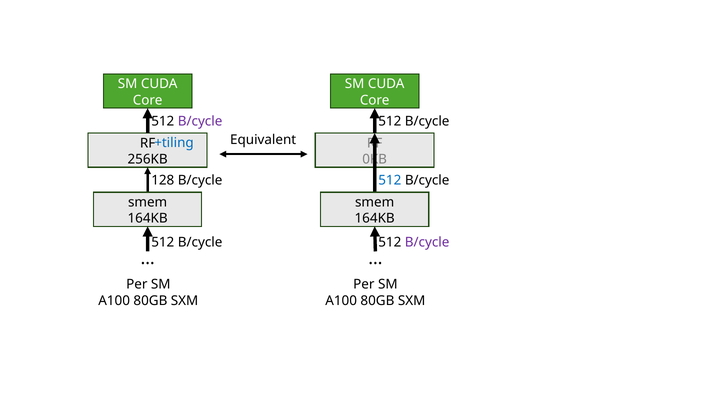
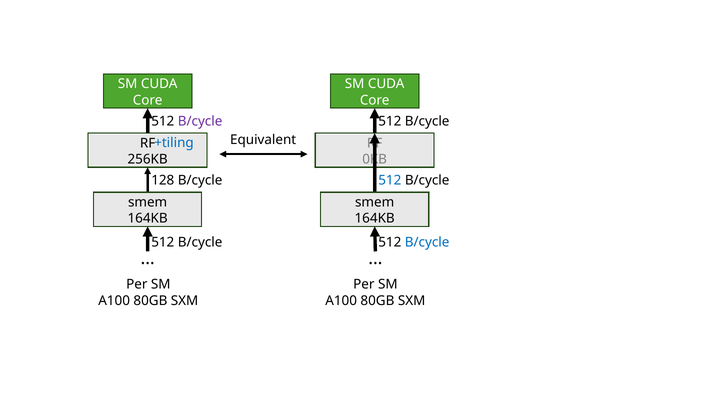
B/cycle colour: purple -> blue (427, 242)
